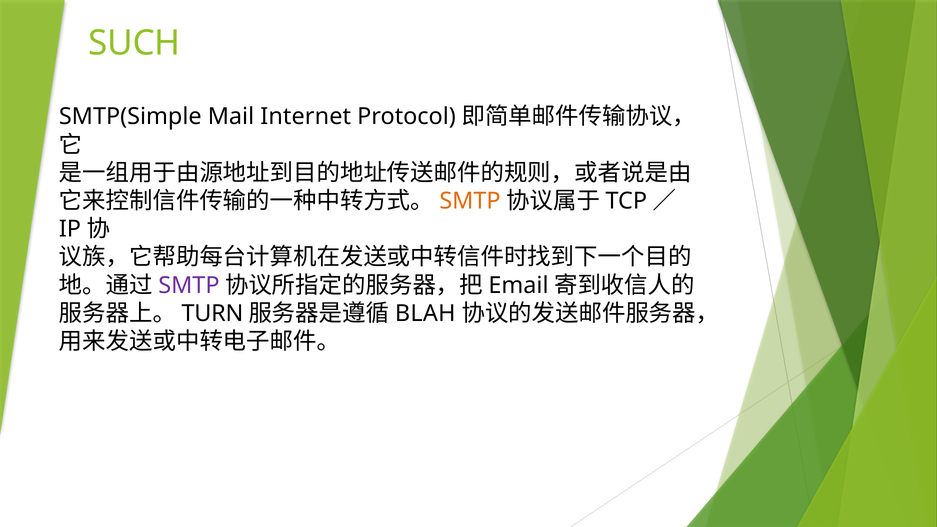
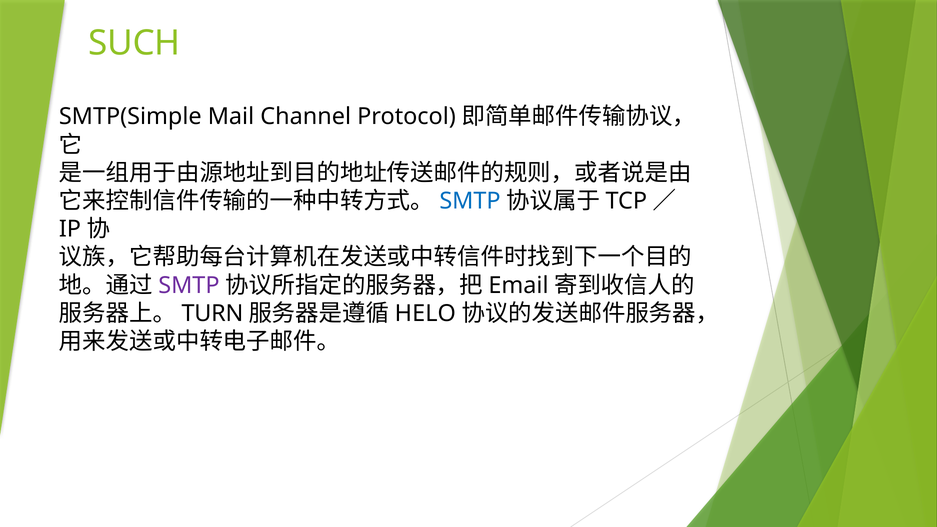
Internet: Internet -> Channel (306, 117)
SMTP colour: orange -> blue (470, 201)
BLAH: BLAH -> HELO (425, 314)
